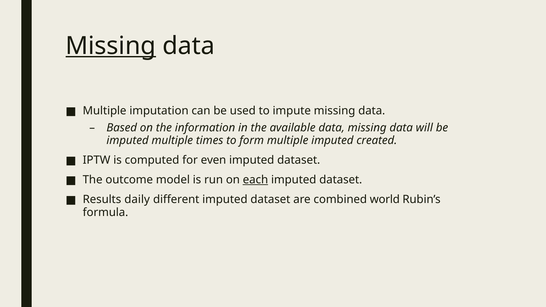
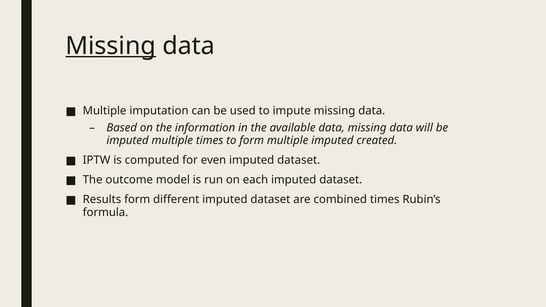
each underline: present -> none (255, 180)
Results daily: daily -> form (137, 200)
combined world: world -> times (385, 200)
